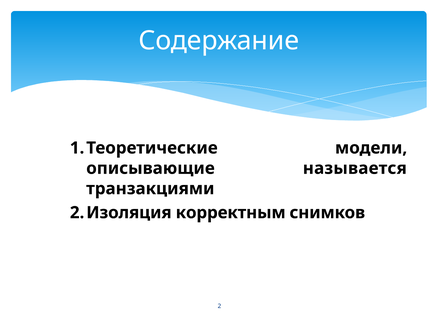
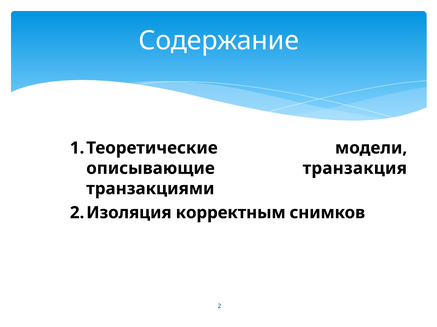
называется: называется -> транзакция (355, 169)
